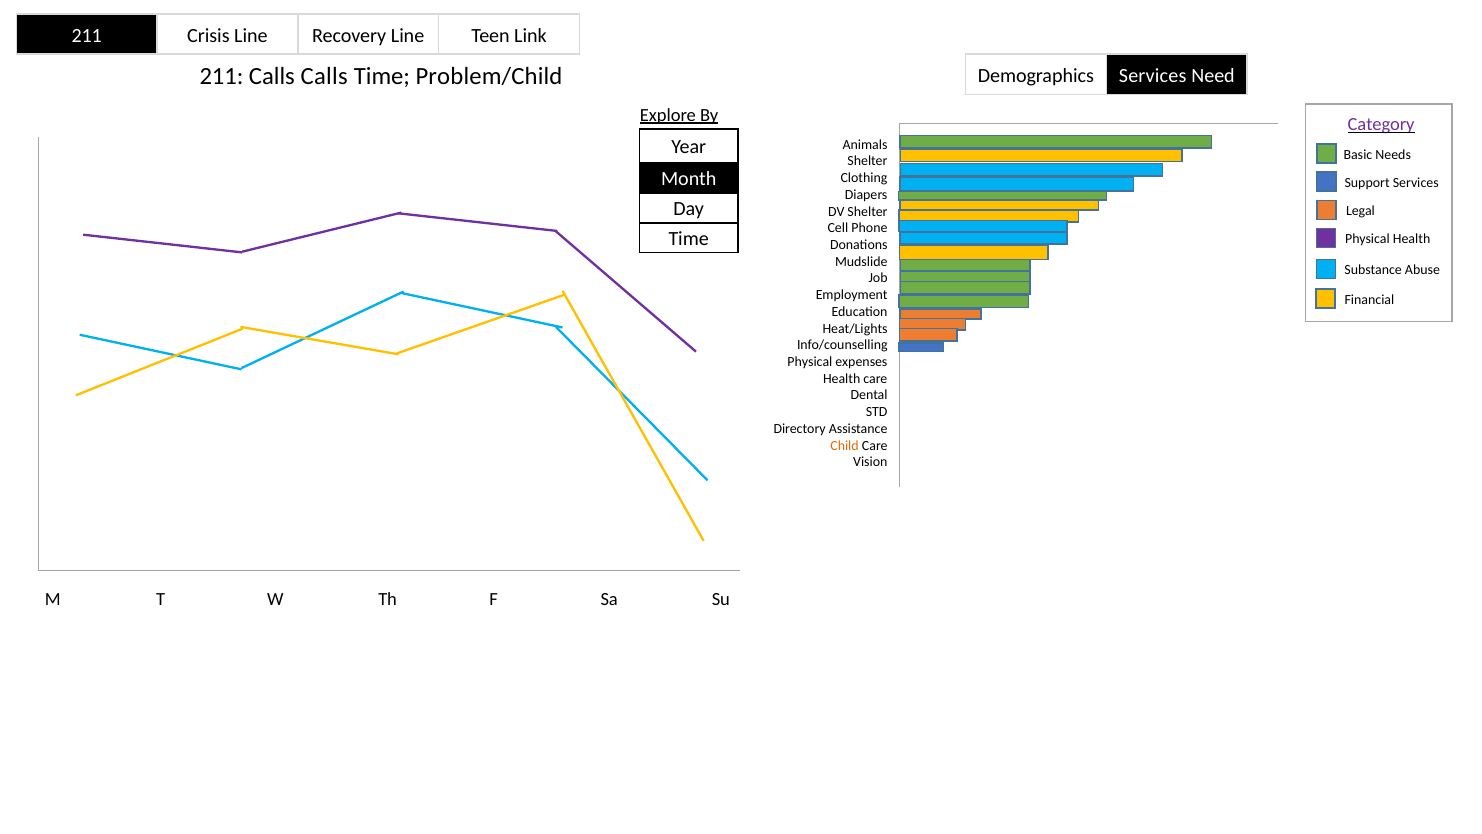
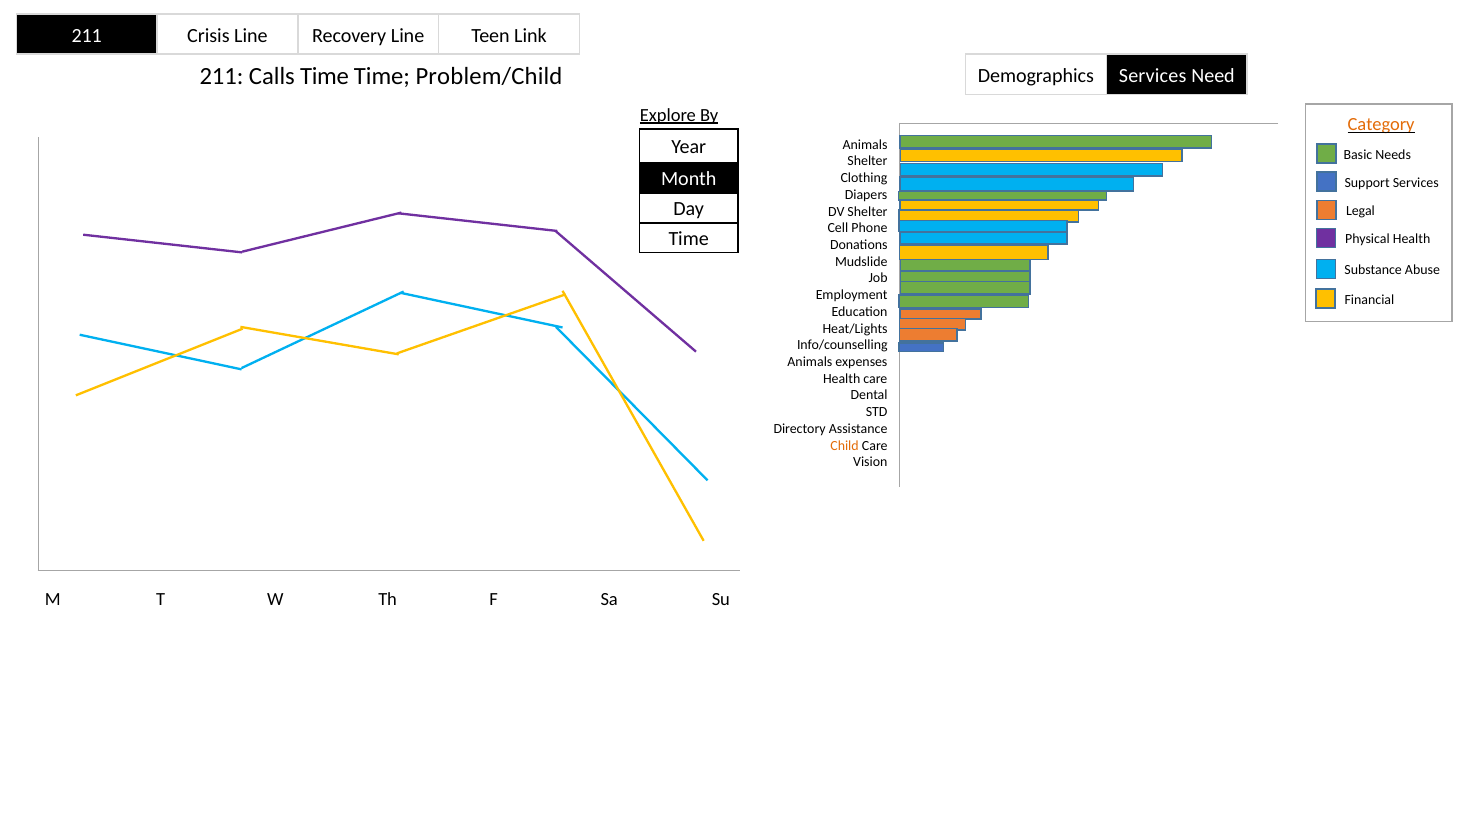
Calls Calls: Calls -> Time (324, 76)
Category colour: purple -> orange (1381, 124)
Physical: Physical -> Animals (810, 362)
